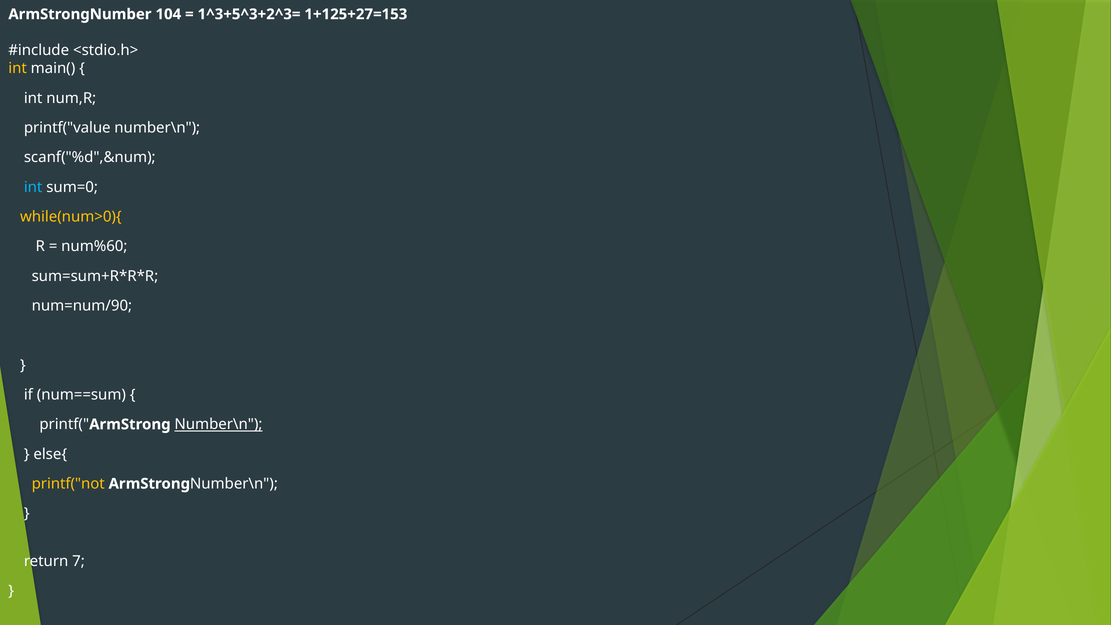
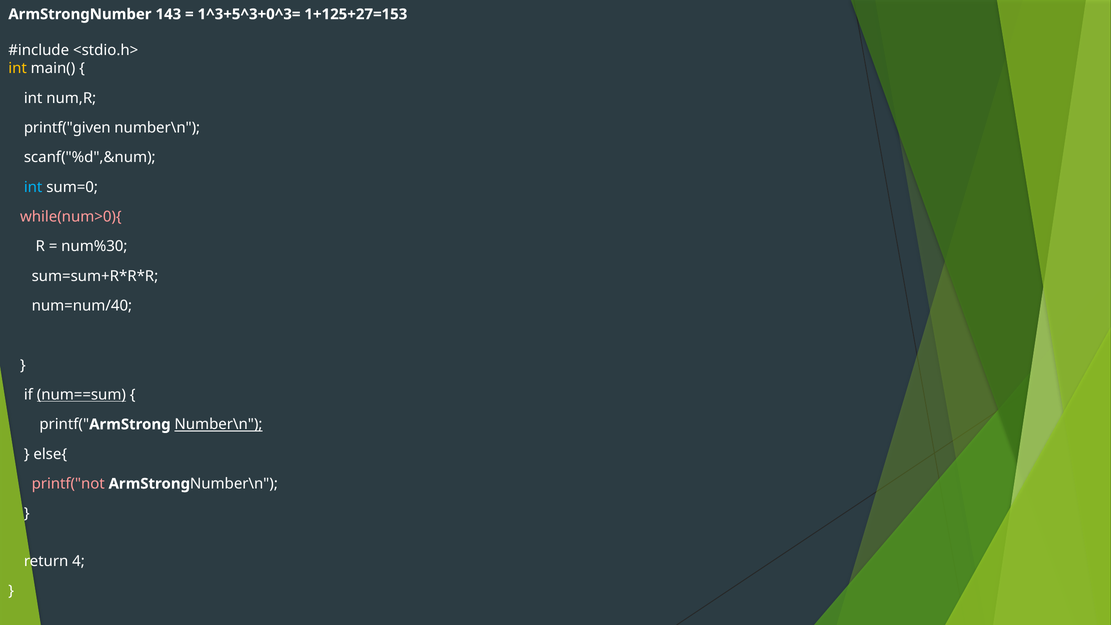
104: 104 -> 143 (168, 14)
1^3+5^3+2^3=: 1^3+5^3+2^3= -> 1^3+5^3+0^3= (249, 14)
printf("value: printf("value -> printf("given (67, 128)
while(num>0){ colour: yellow -> pink (71, 217)
num%60: num%60 -> num%30 (94, 246)
num=num/90: num=num/90 -> num=num/40 (82, 306)
num==sum underline: none -> present (81, 395)
printf("not colour: yellow -> pink (68, 484)
7: 7 -> 4 (79, 561)
